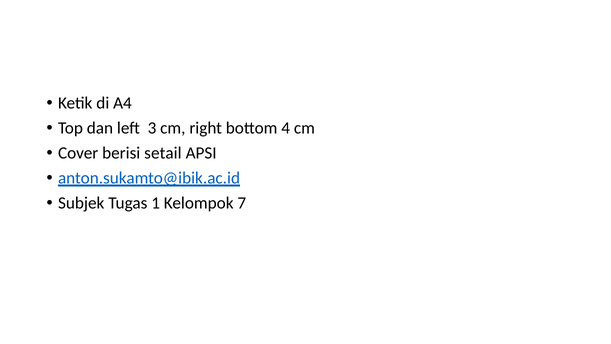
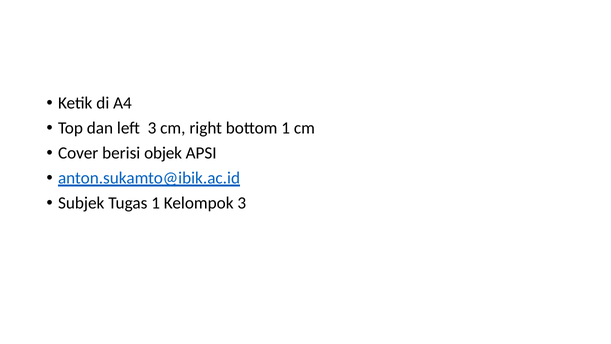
bottom 4: 4 -> 1 (286, 128)
setail: setail -> objek (163, 153)
Kelompok 7: 7 -> 3 (242, 203)
